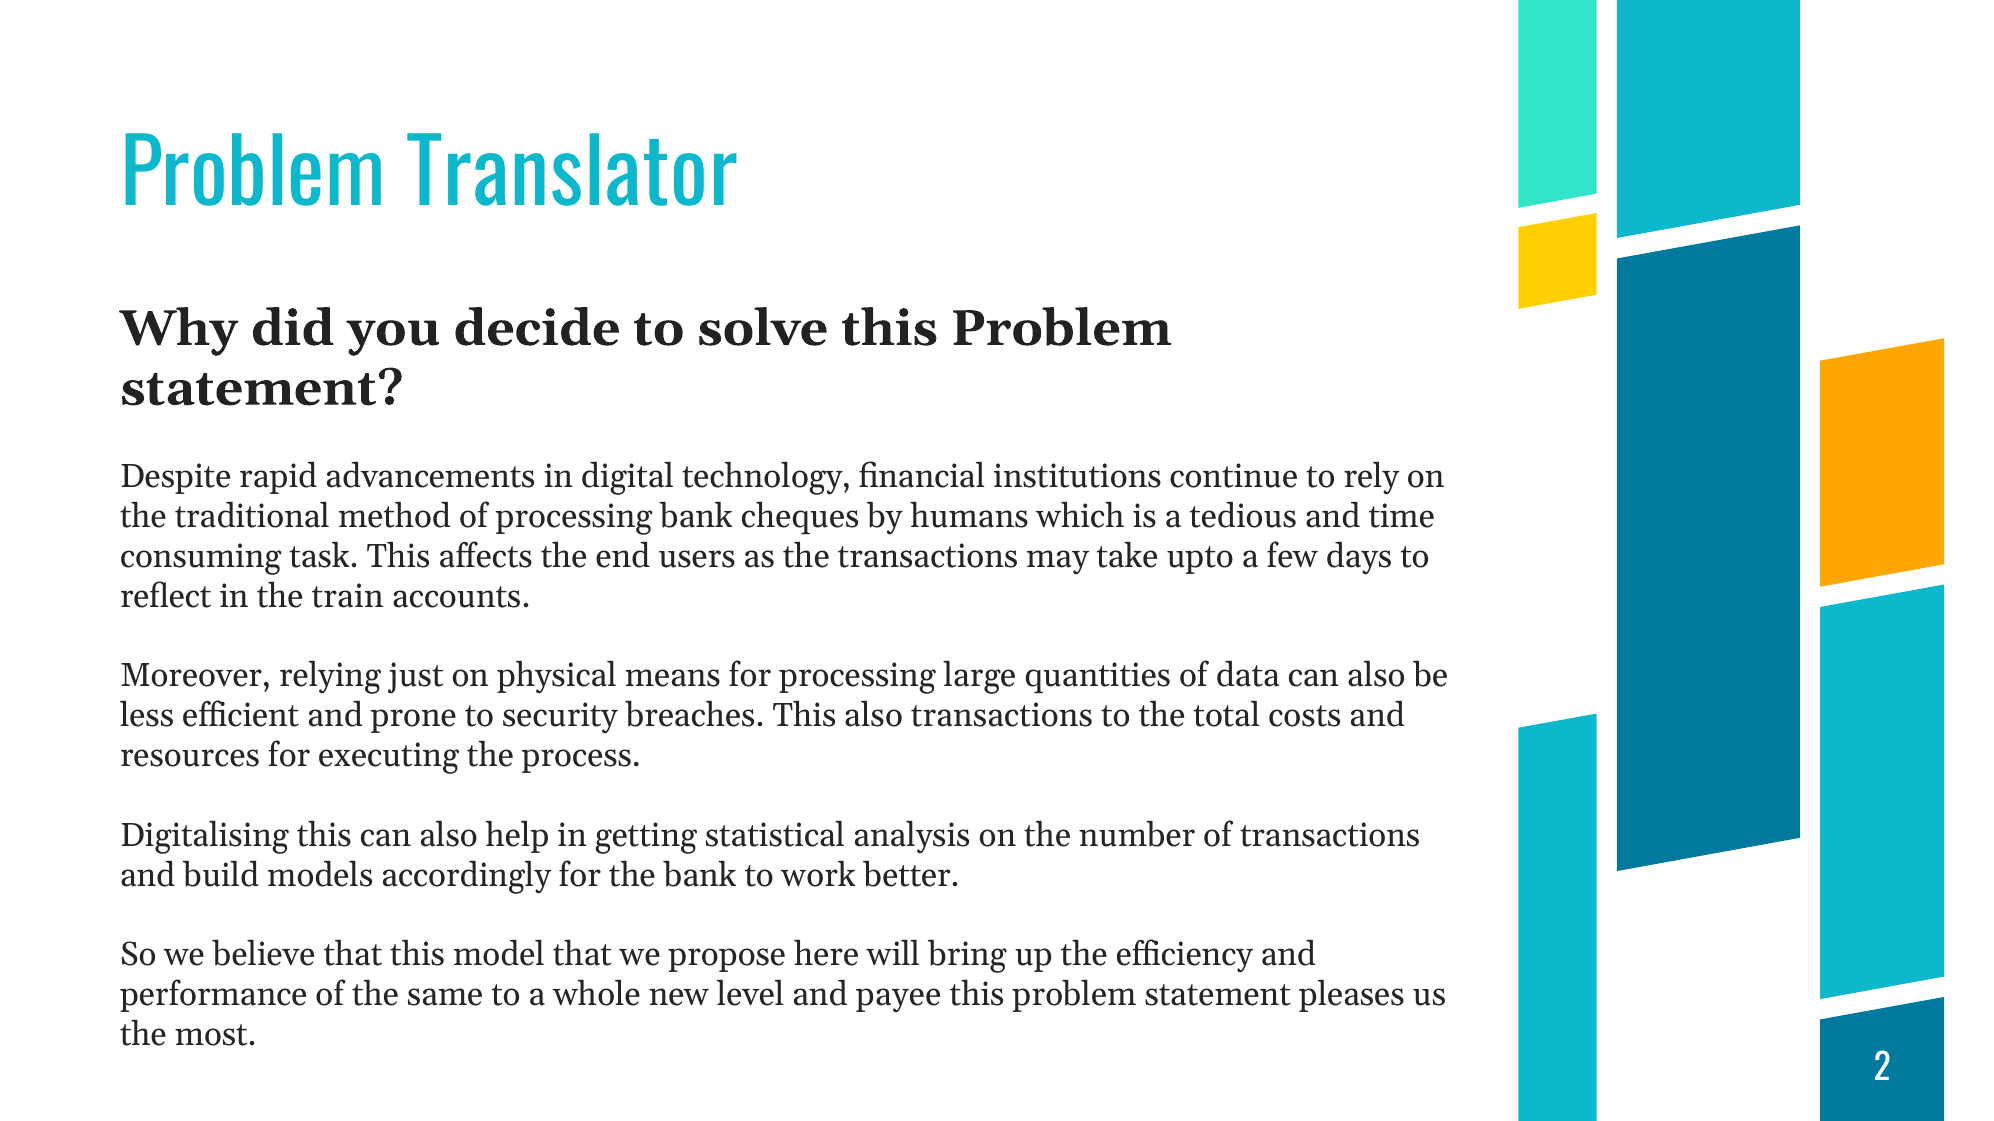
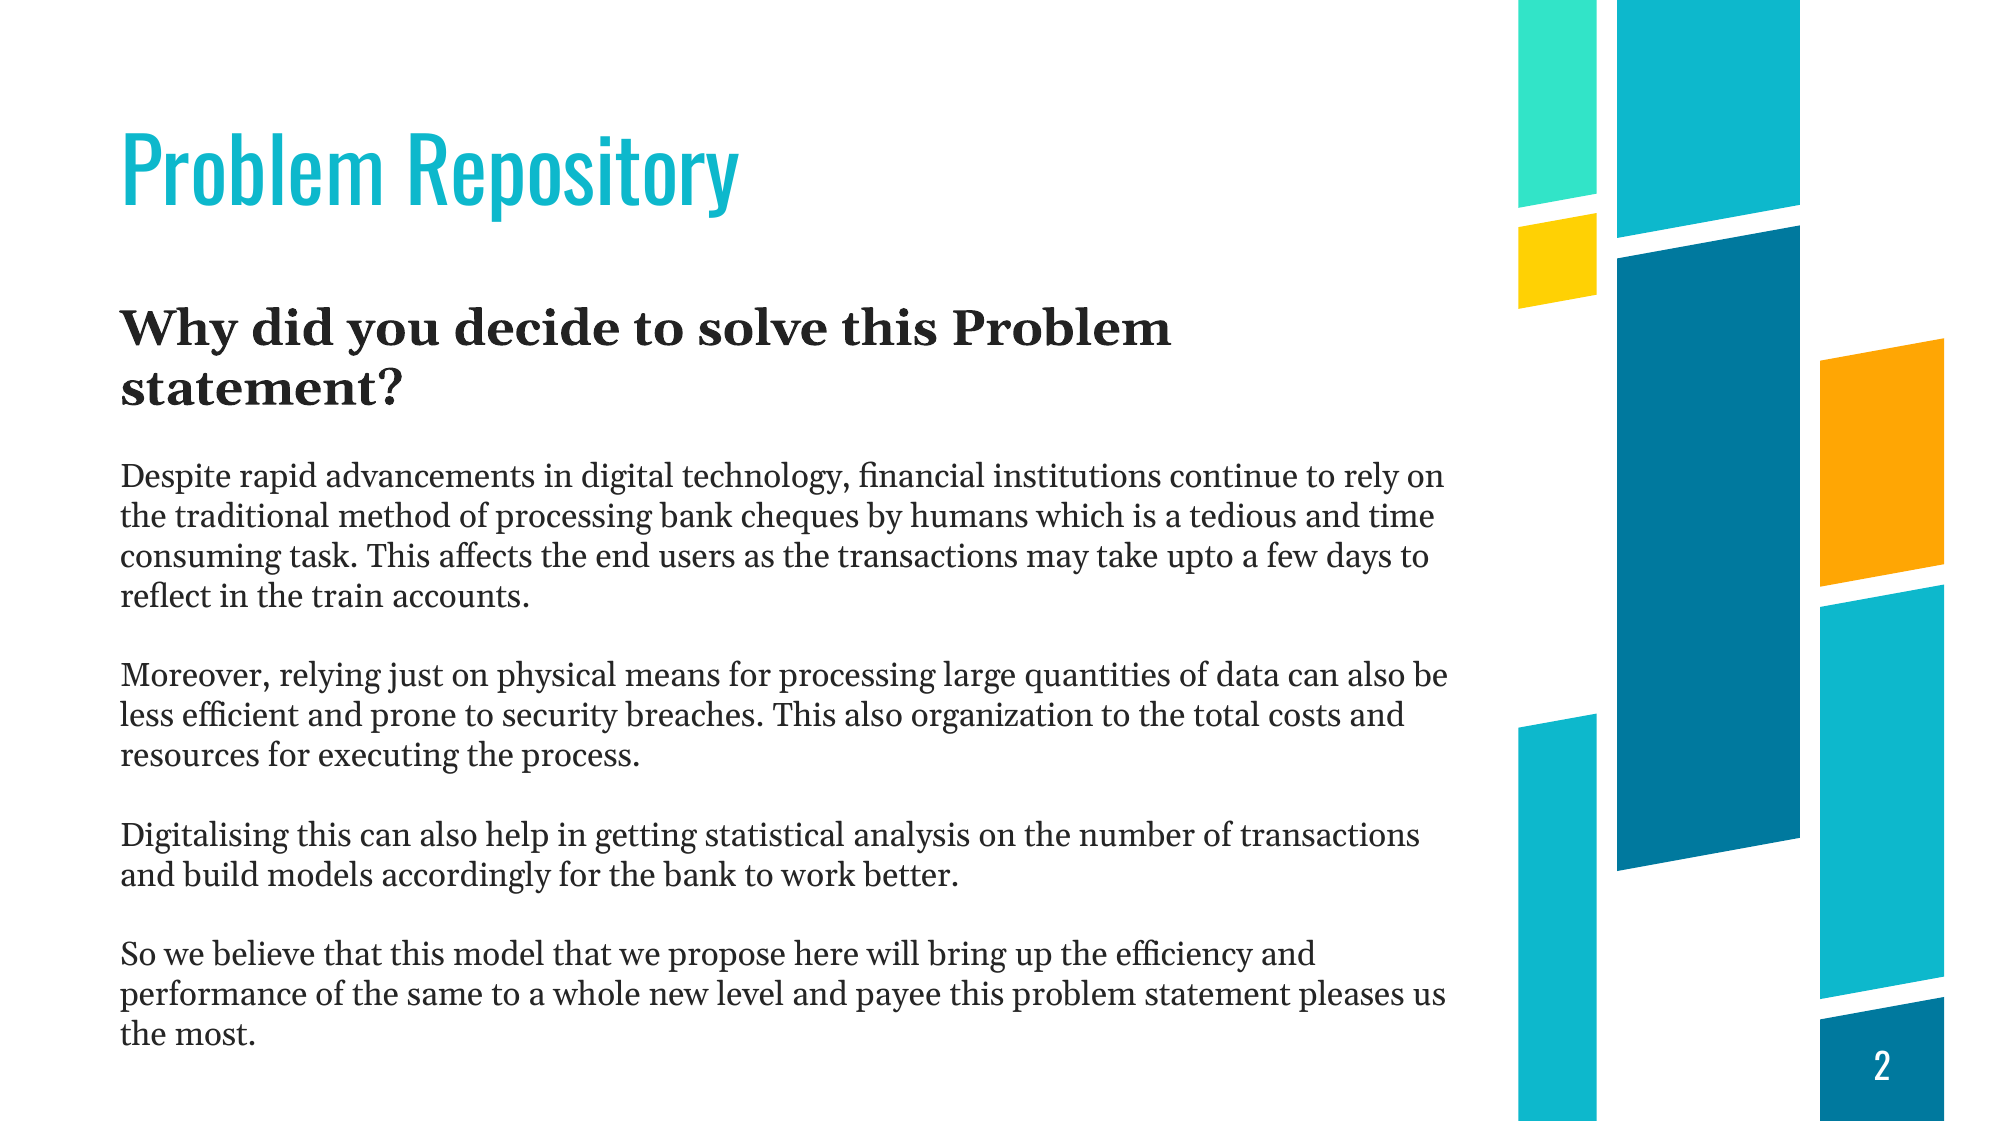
Translator: Translator -> Repository (573, 176)
also transactions: transactions -> organization (1002, 716)
